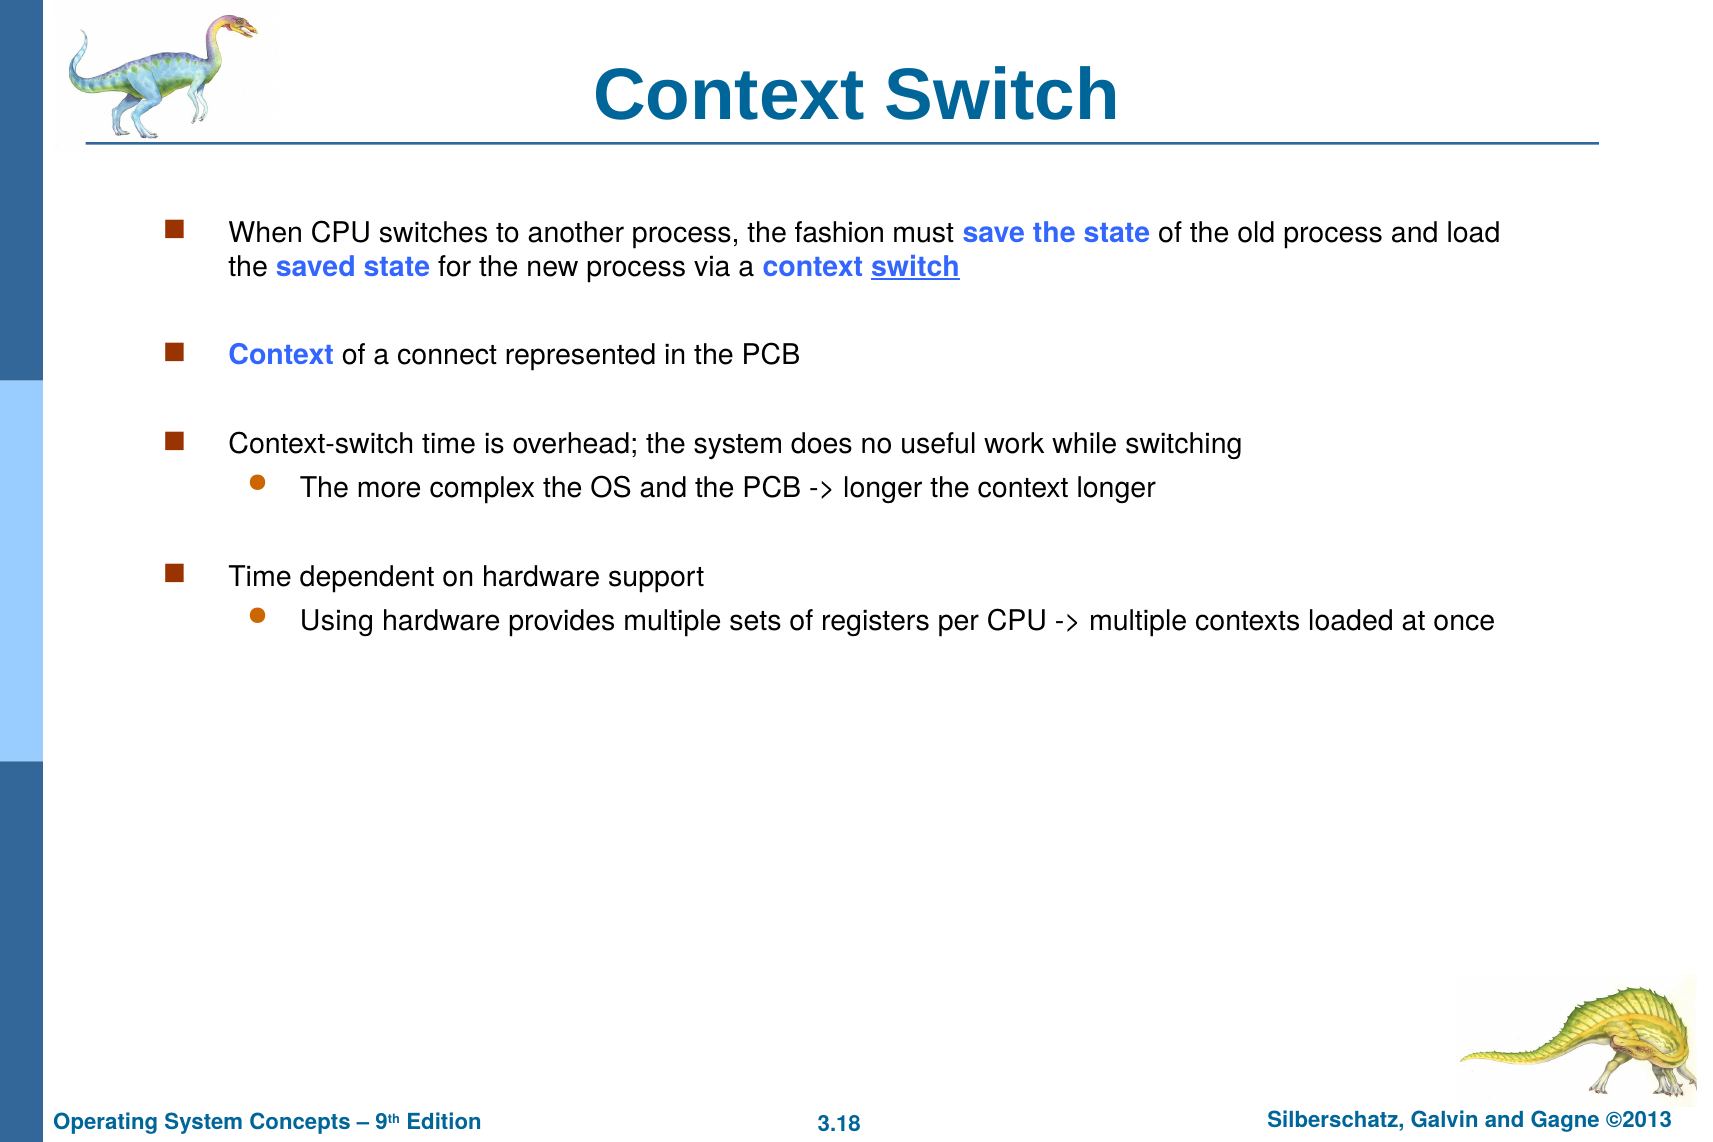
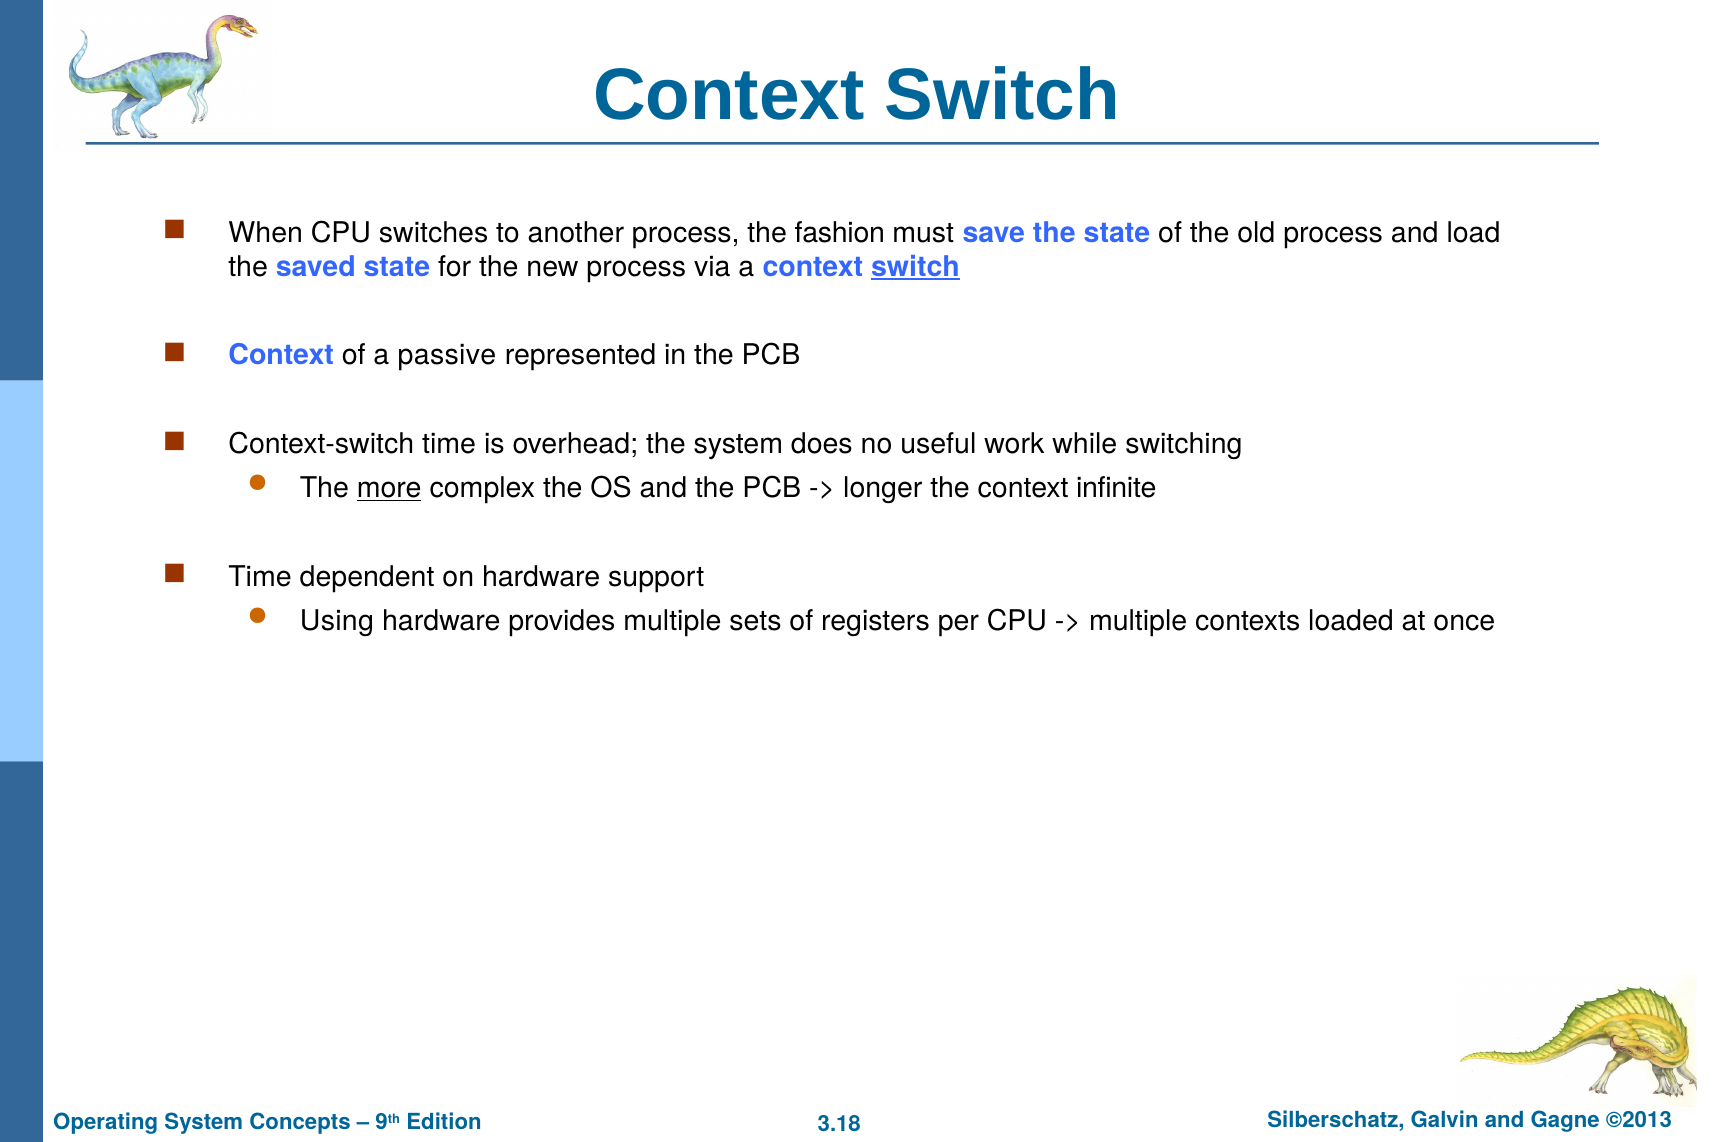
connect: connect -> passive (447, 355)
more underline: none -> present (389, 488)
context longer: longer -> infinite (1116, 488)
